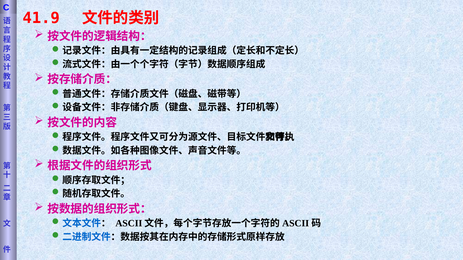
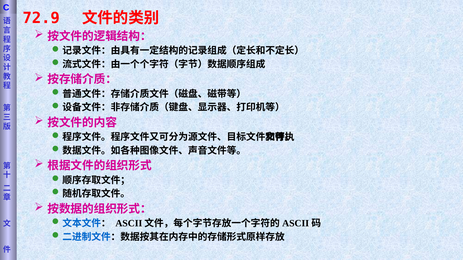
41.9: 41.9 -> 72.9 (41, 18)
